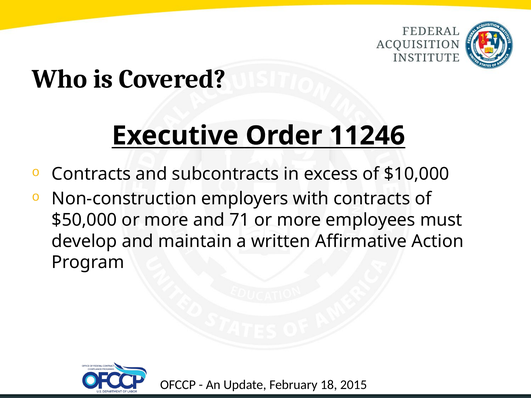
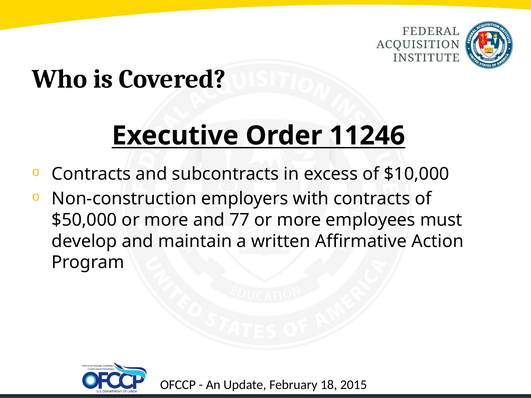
71: 71 -> 77 (240, 220)
